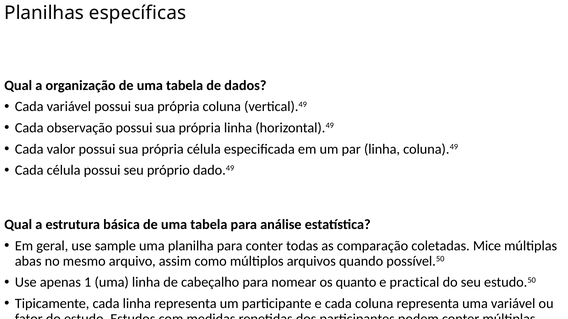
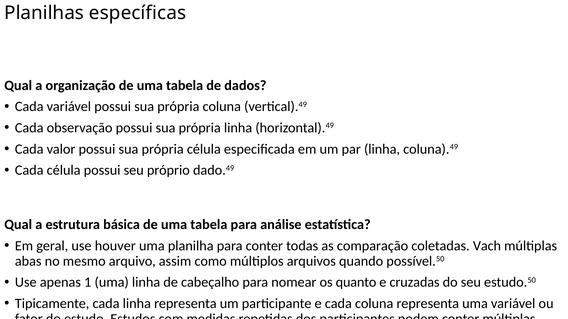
sample: sample -> houver (115, 246)
Mice: Mice -> Vach (487, 246)
practical: practical -> cruzadas (415, 283)
